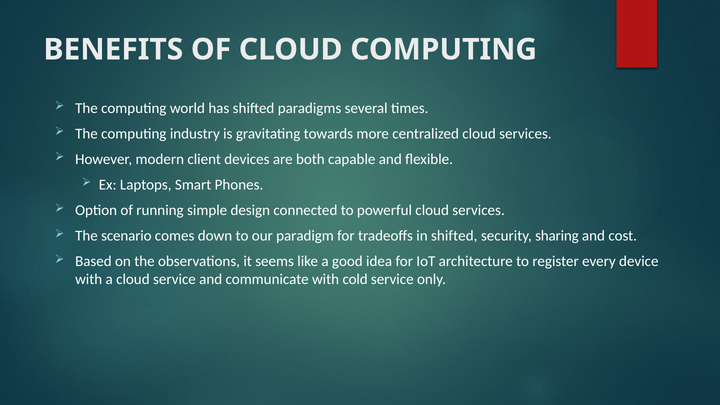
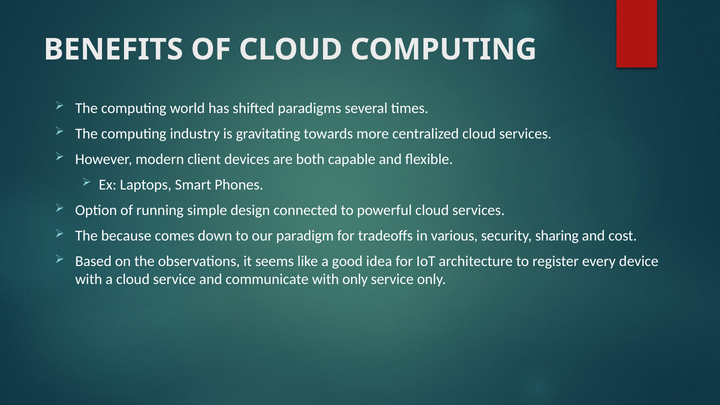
scenario: scenario -> because (126, 236)
in shifted: shifted -> various (454, 236)
with cold: cold -> only (355, 279)
